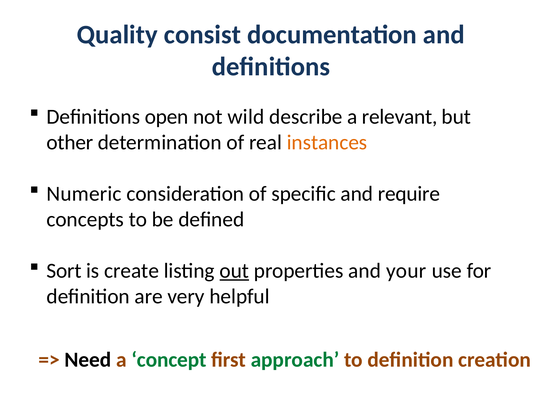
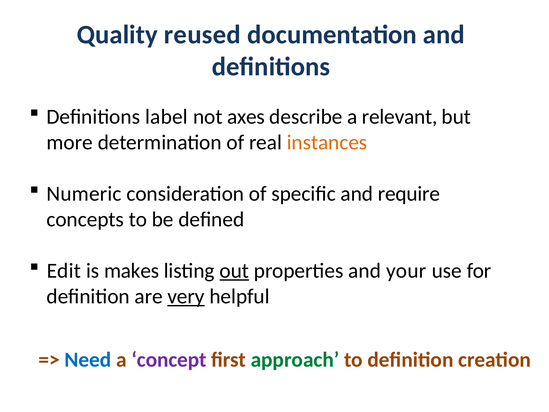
consist: consist -> reused (202, 35)
open: open -> label (166, 117)
wild: wild -> axes (246, 117)
other: other -> more (70, 143)
Sort: Sort -> Edit (64, 271)
create: create -> makes (132, 271)
very underline: none -> present (186, 296)
Need colour: black -> blue (88, 359)
concept colour: green -> purple (169, 359)
